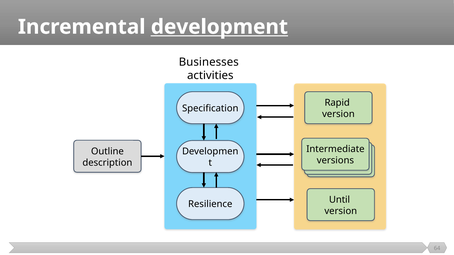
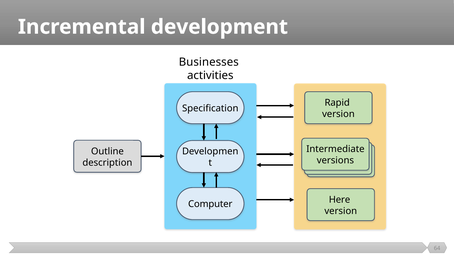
development underline: present -> none (219, 27)
Until: Until -> Here (340, 200)
Resilience: Resilience -> Computer (210, 204)
